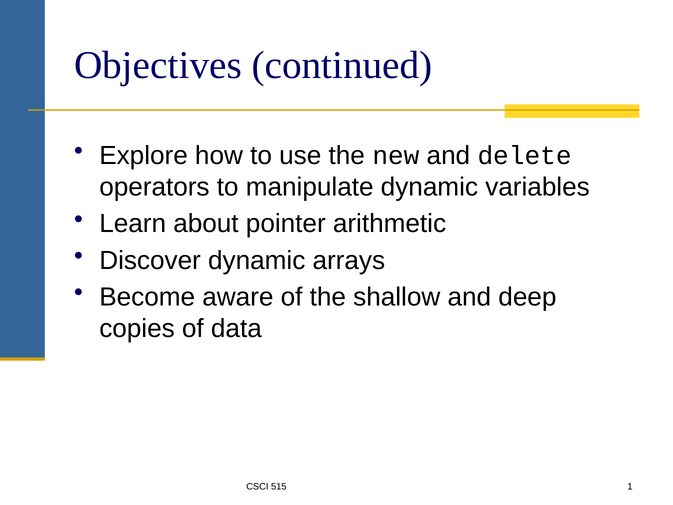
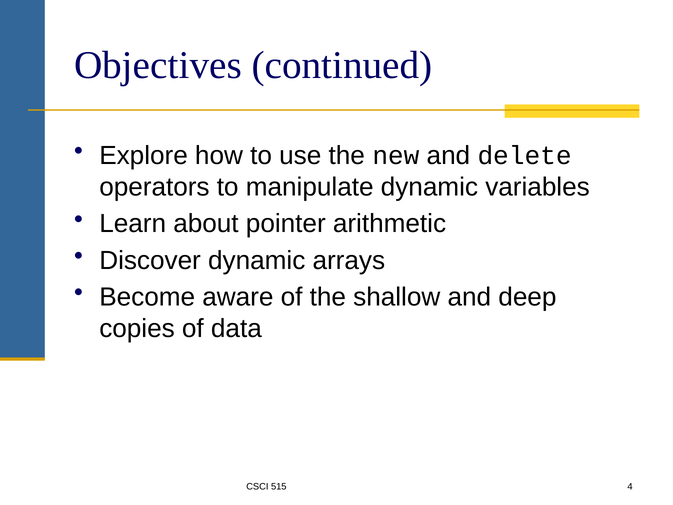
1: 1 -> 4 (630, 486)
